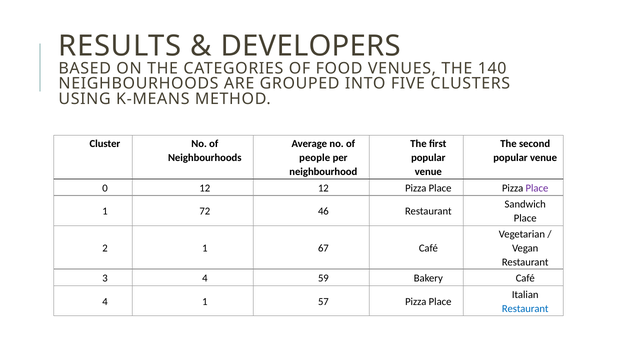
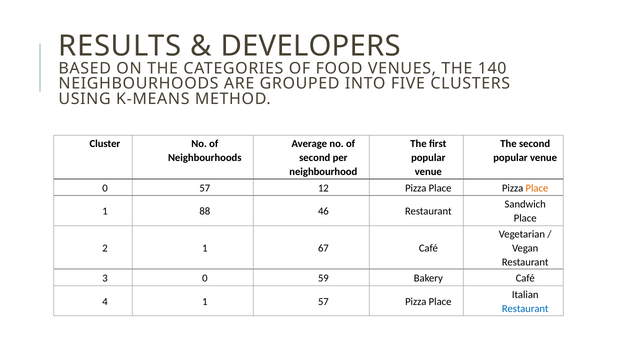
people: people -> second (315, 157)
0 12: 12 -> 57 (205, 188)
Place colour: purple -> orange (537, 188)
72: 72 -> 88 (205, 211)
3 4: 4 -> 0 (205, 278)
